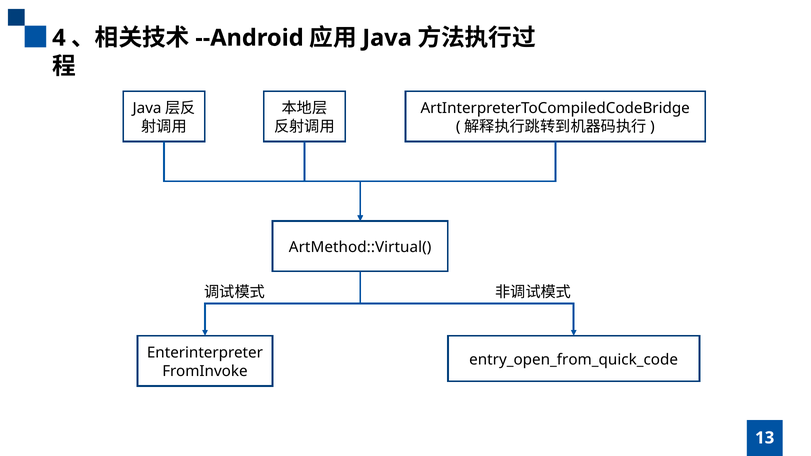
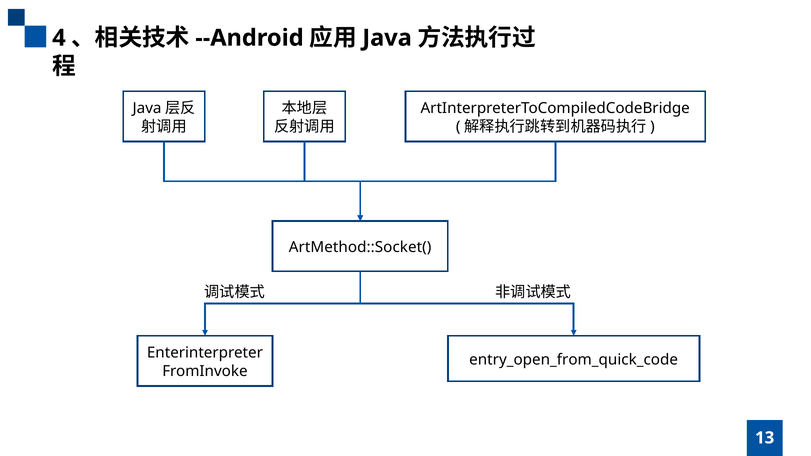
ArtMethod::Virtual(: ArtMethod::Virtual( -> ArtMethod::Socket( (360, 247)
